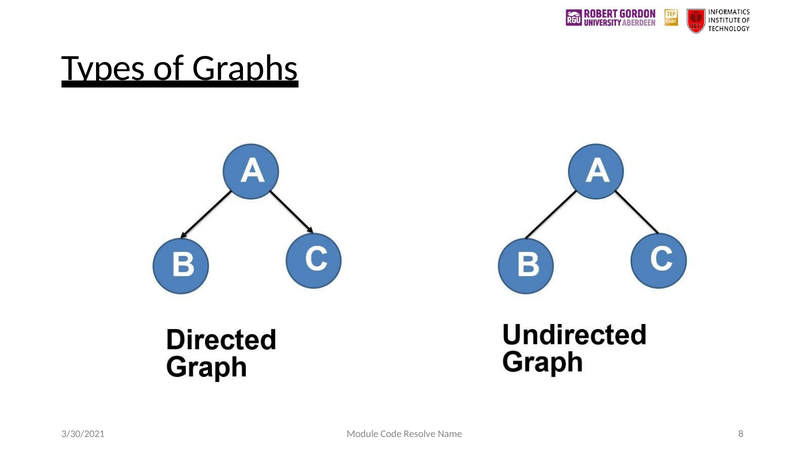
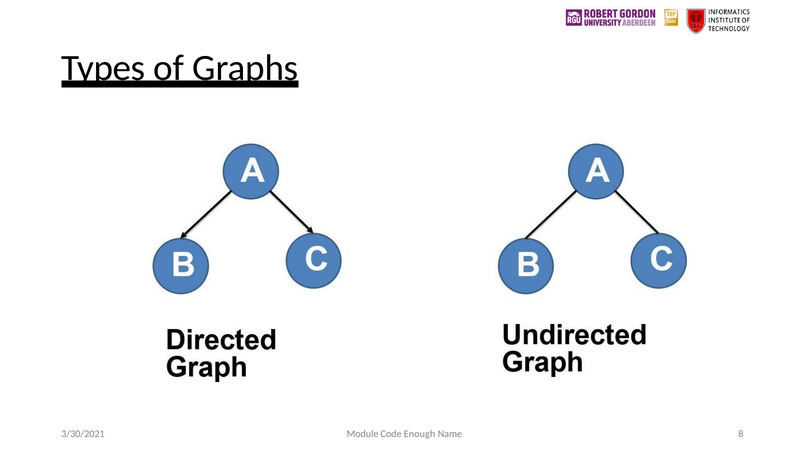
Resolve: Resolve -> Enough (420, 435)
